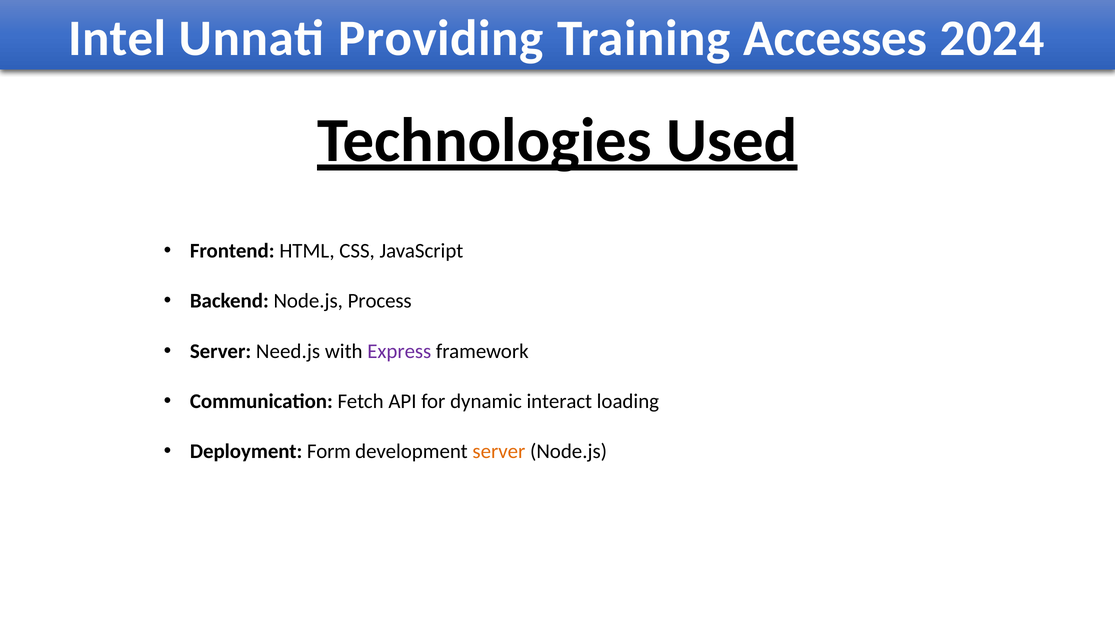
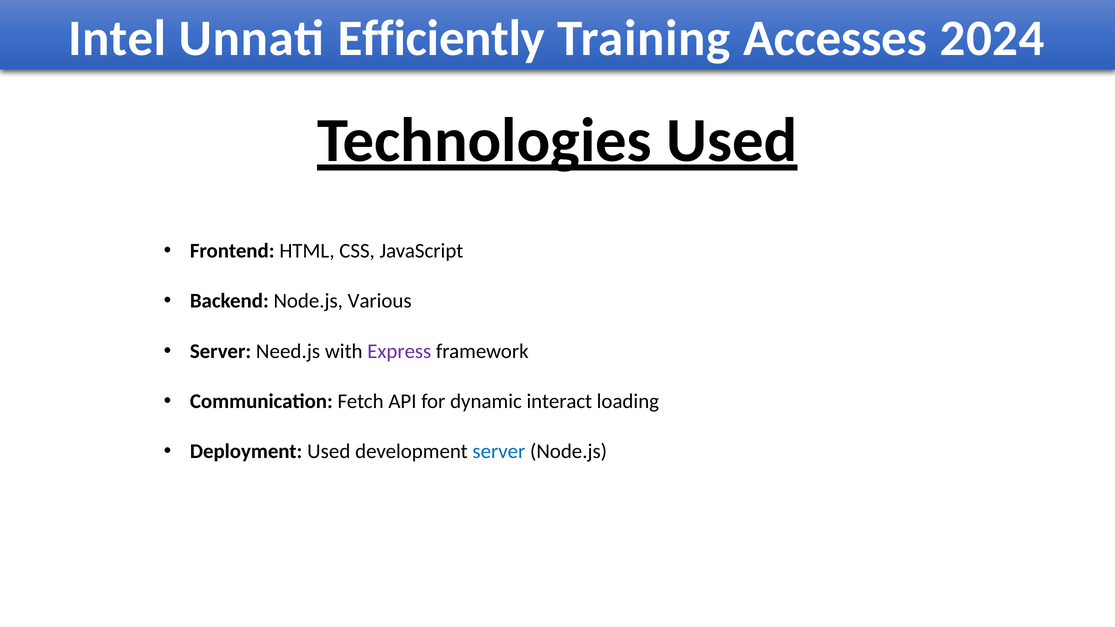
Providing: Providing -> Efficiently (441, 38)
Process: Process -> Various (380, 301)
Deployment Form: Form -> Used (329, 452)
server colour: orange -> blue (499, 452)
